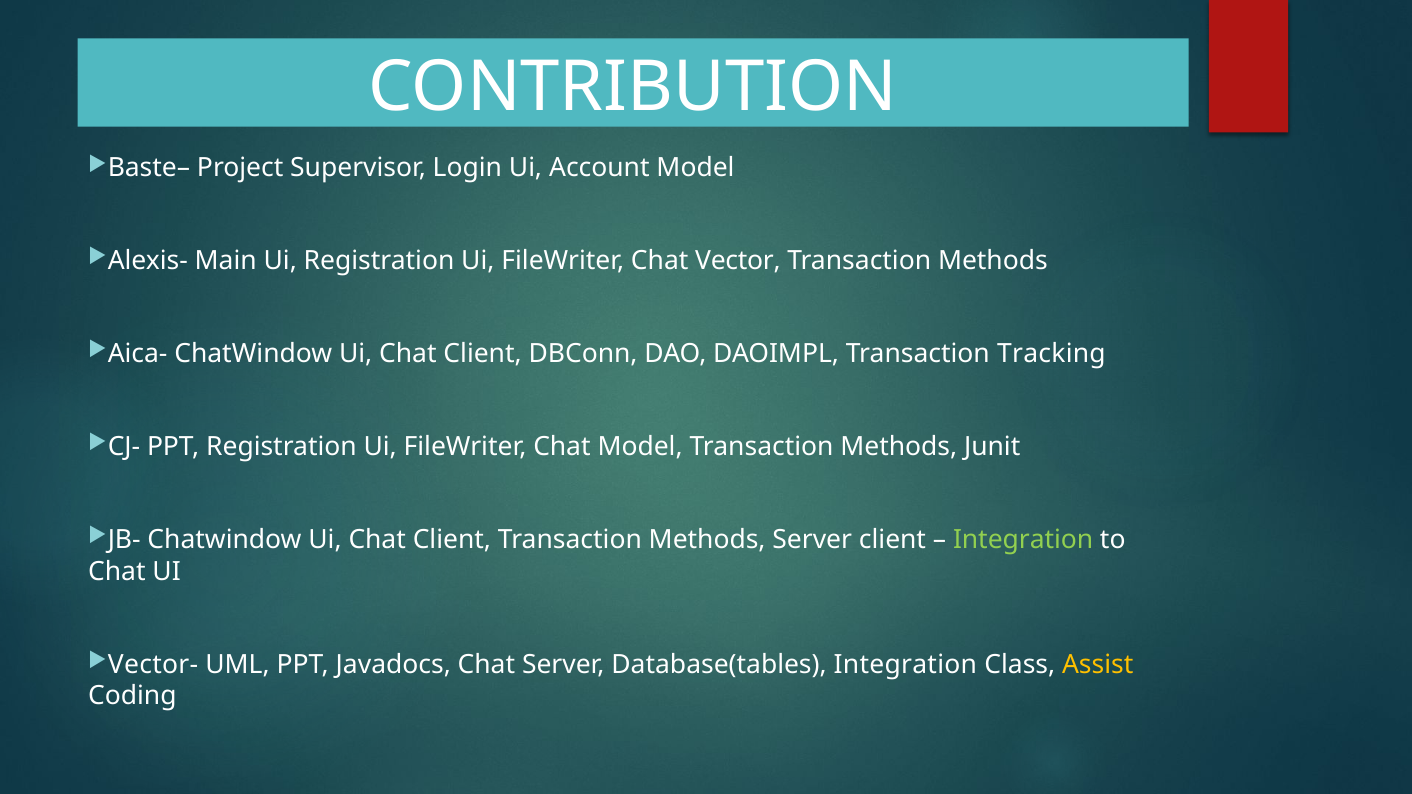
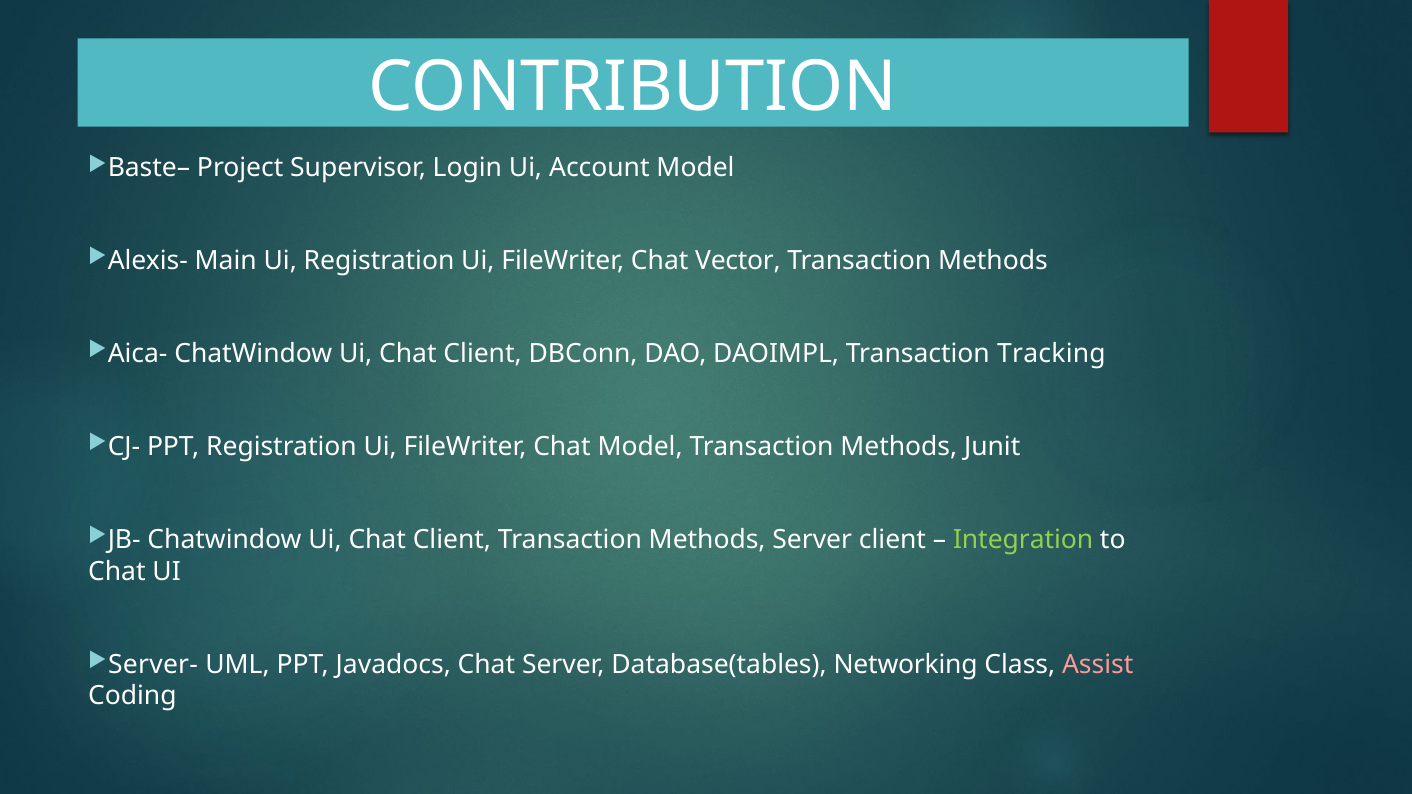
Vector-: Vector- -> Server- (153, 665)
Database(tables Integration: Integration -> Networking (906, 665)
Assist colour: yellow -> pink (1098, 665)
